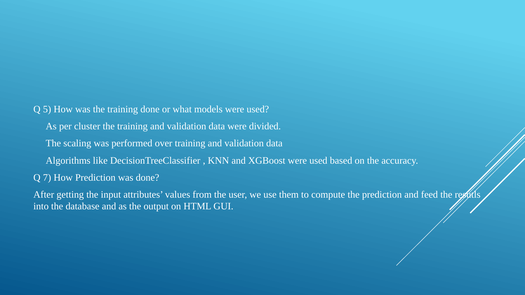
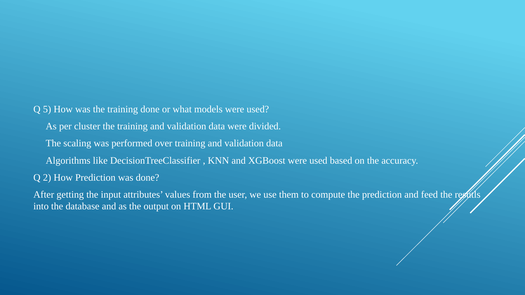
7: 7 -> 2 (47, 178)
